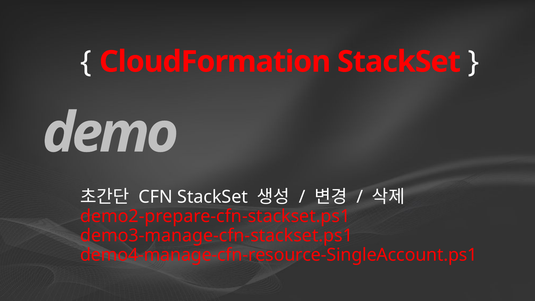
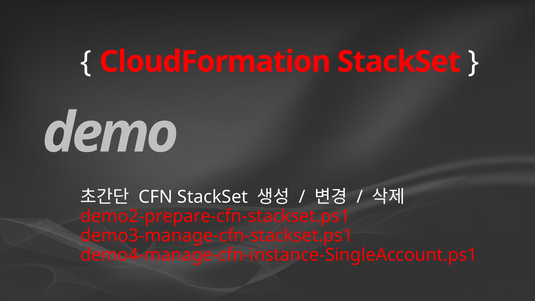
demo4-manage-cfn-resource-SingleAccount.ps1: demo4-manage-cfn-resource-SingleAccount.ps1 -> demo4-manage-cfn-instance-SingleAccount.ps1 (279, 255)
